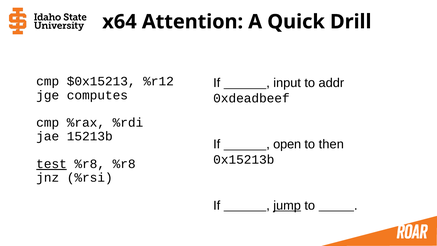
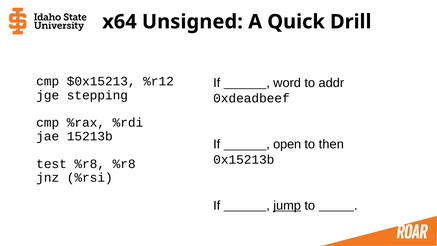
Attention: Attention -> Unsigned (192, 22)
input: input -> word (287, 83)
computes: computes -> stepping (97, 95)
test underline: present -> none (52, 164)
